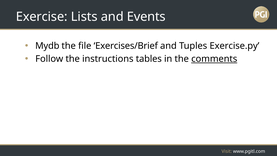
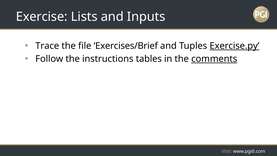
Events: Events -> Inputs (146, 17)
Mydb: Mydb -> Trace (47, 46)
Exercise.py underline: none -> present (234, 46)
